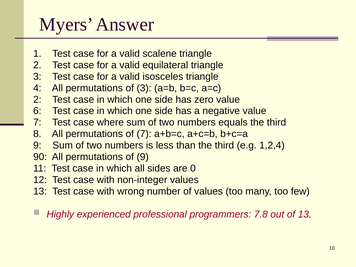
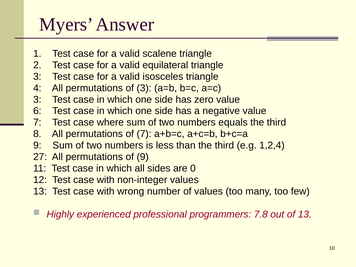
2: 2 -> 3 (37, 99)
90: 90 -> 27 (40, 157)
